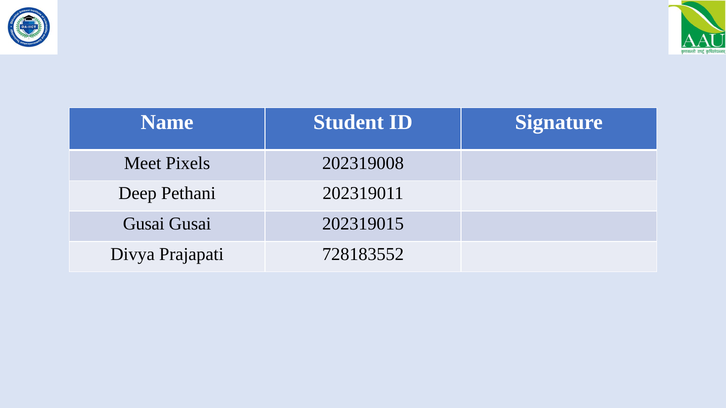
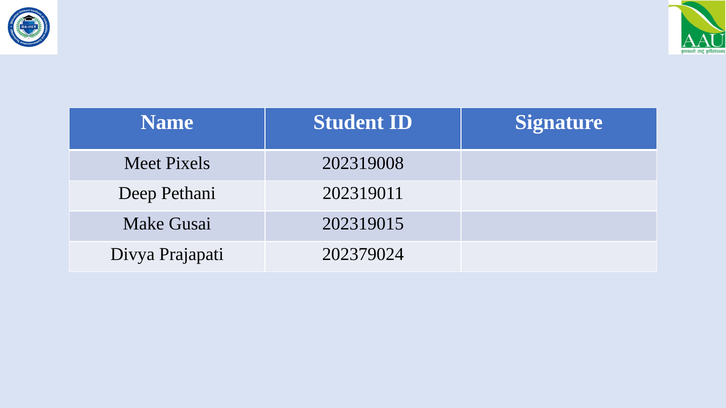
Gusai: Gusai -> Make (144, 224)
728183552: 728183552 -> 202379024 (363, 255)
